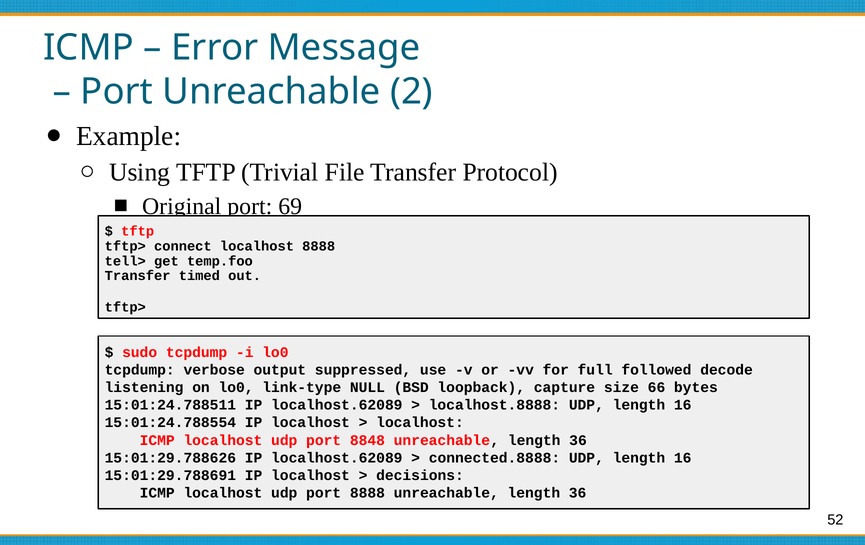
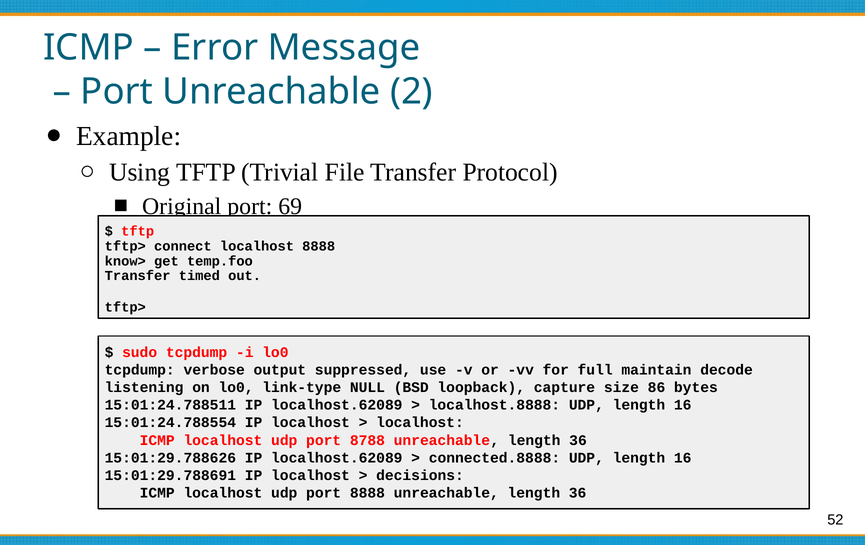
tell>: tell> -> know> (125, 261)
followed: followed -> maintain (656, 370)
66: 66 -> 86 (657, 387)
8848: 8848 -> 8788 (367, 440)
